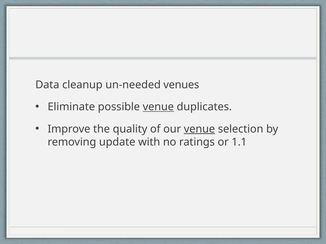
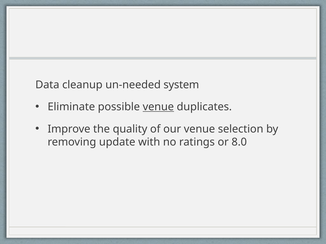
venues: venues -> system (181, 85)
venue underline: present -> none (199, 129)
1.1: 1.1 -> 8.0 (239, 142)
